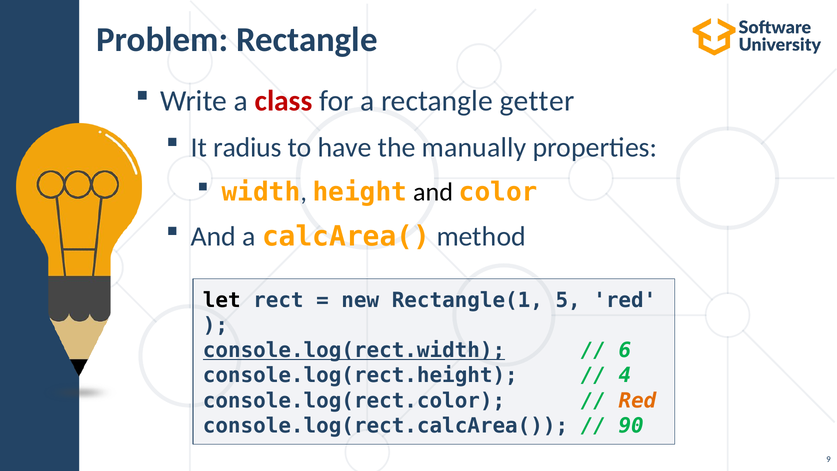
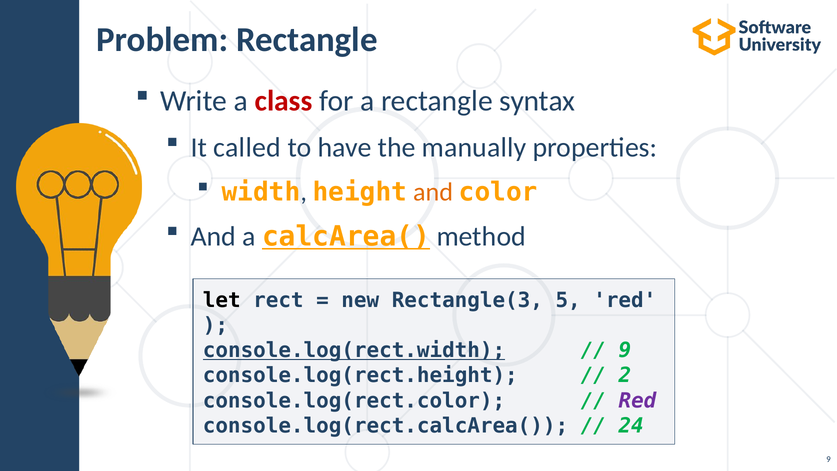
getter: getter -> syntax (537, 101)
radius: radius -> called (247, 148)
and colour: black -> orange (433, 192)
calcArea( underline: none -> present (346, 237)
Rectangle(1: Rectangle(1 -> Rectangle(3 (467, 300)
6: 6 -> 9 (625, 350)
4: 4 -> 2 (625, 375)
Red colour: orange -> purple (637, 401)
90: 90 -> 24 (631, 426)
